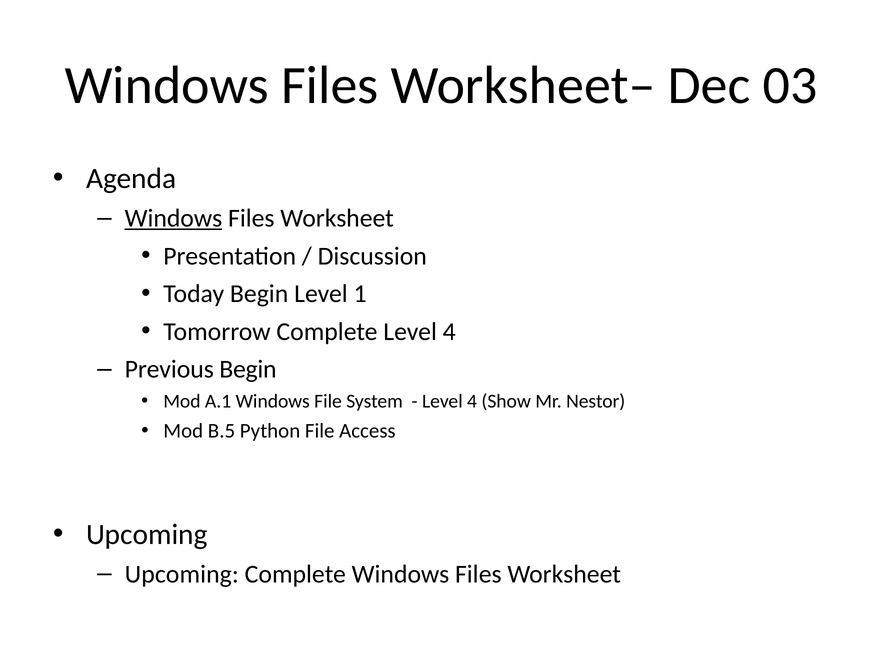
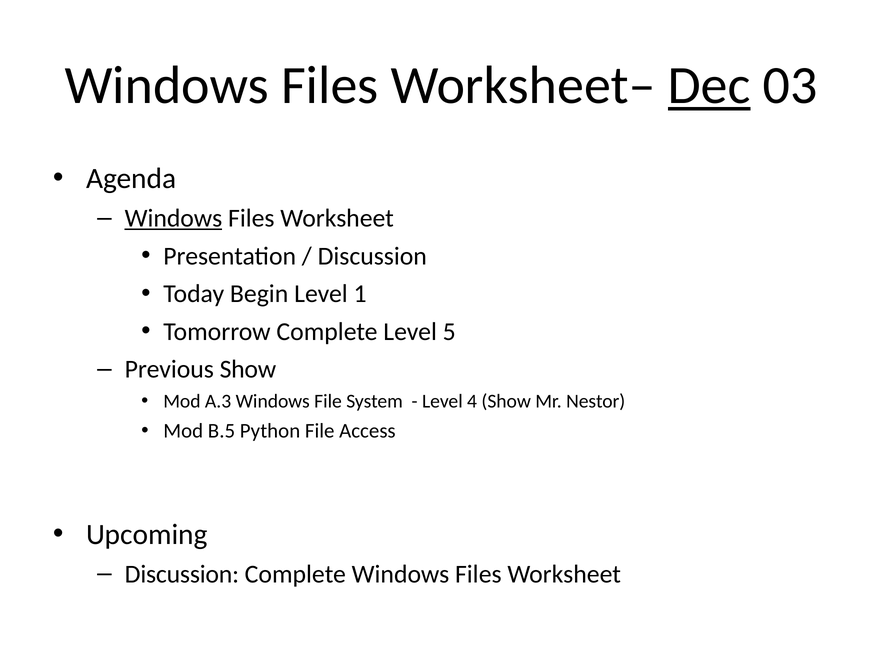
Dec underline: none -> present (709, 85)
Complete Level 4: 4 -> 5 (449, 332)
Previous Begin: Begin -> Show (248, 370)
A.1: A.1 -> A.3 (218, 401)
Upcoming: Upcoming -> Discussion (182, 574)
